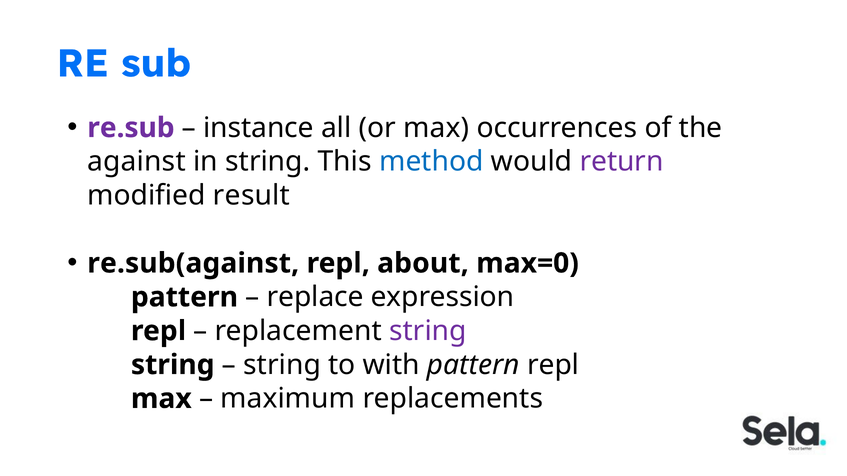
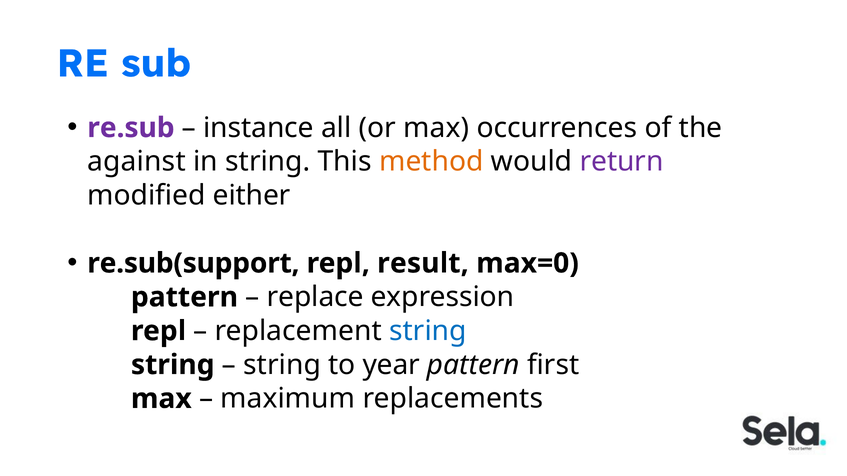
method colour: blue -> orange (431, 162)
result: result -> either (252, 196)
re.sub(against: re.sub(against -> re.sub(support (193, 263)
about: about -> result (423, 263)
string colour: purple -> blue (428, 331)
with: with -> year (391, 365)
pattern repl: repl -> first (553, 365)
